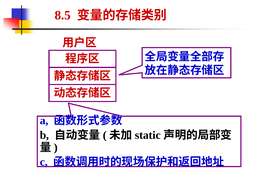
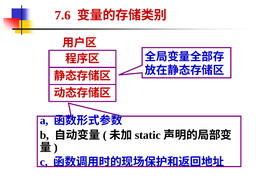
8.5: 8.5 -> 7.6 (63, 15)
